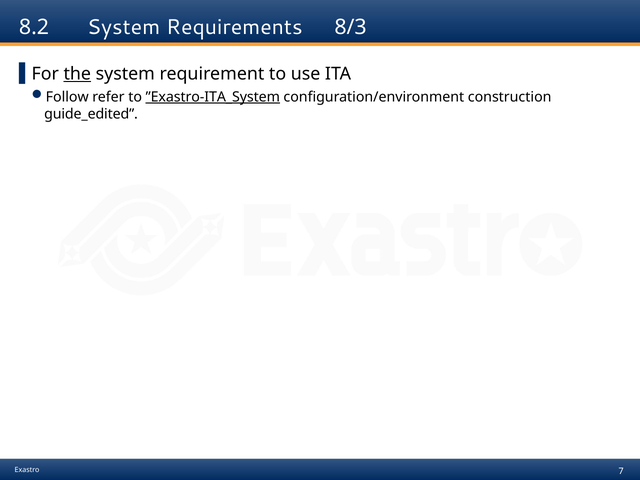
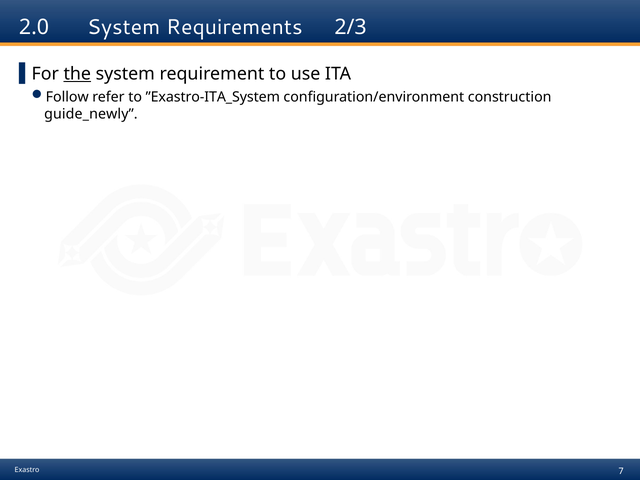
8.2: 8.2 -> 2.0 (34, 27)
8/3: 8/3 -> 2/3 (351, 27)
”Exastro-ITA_System underline: present -> none (213, 97)
guide_edited: guide_edited -> guide_newly (91, 114)
